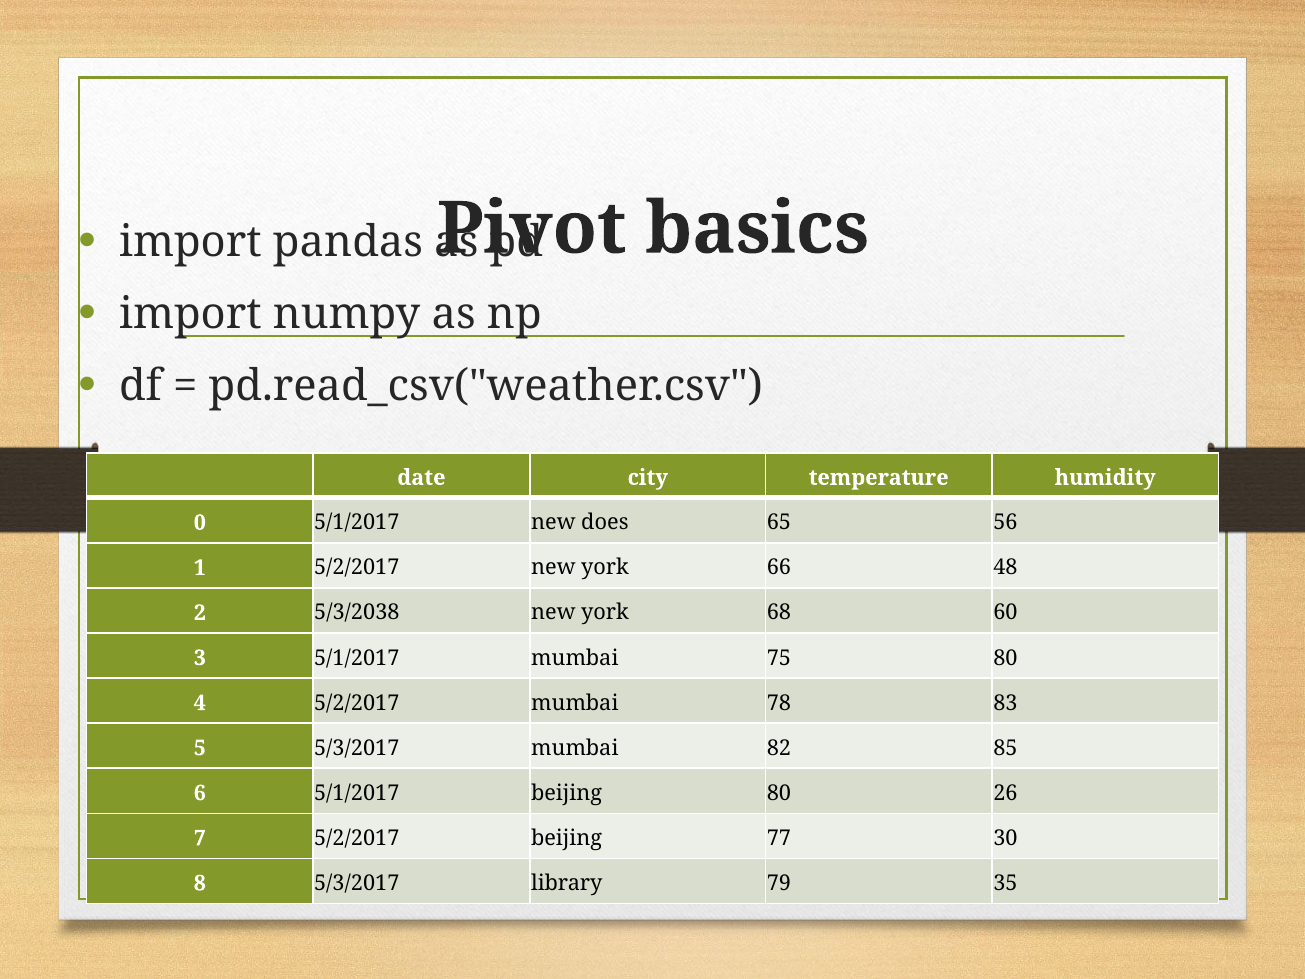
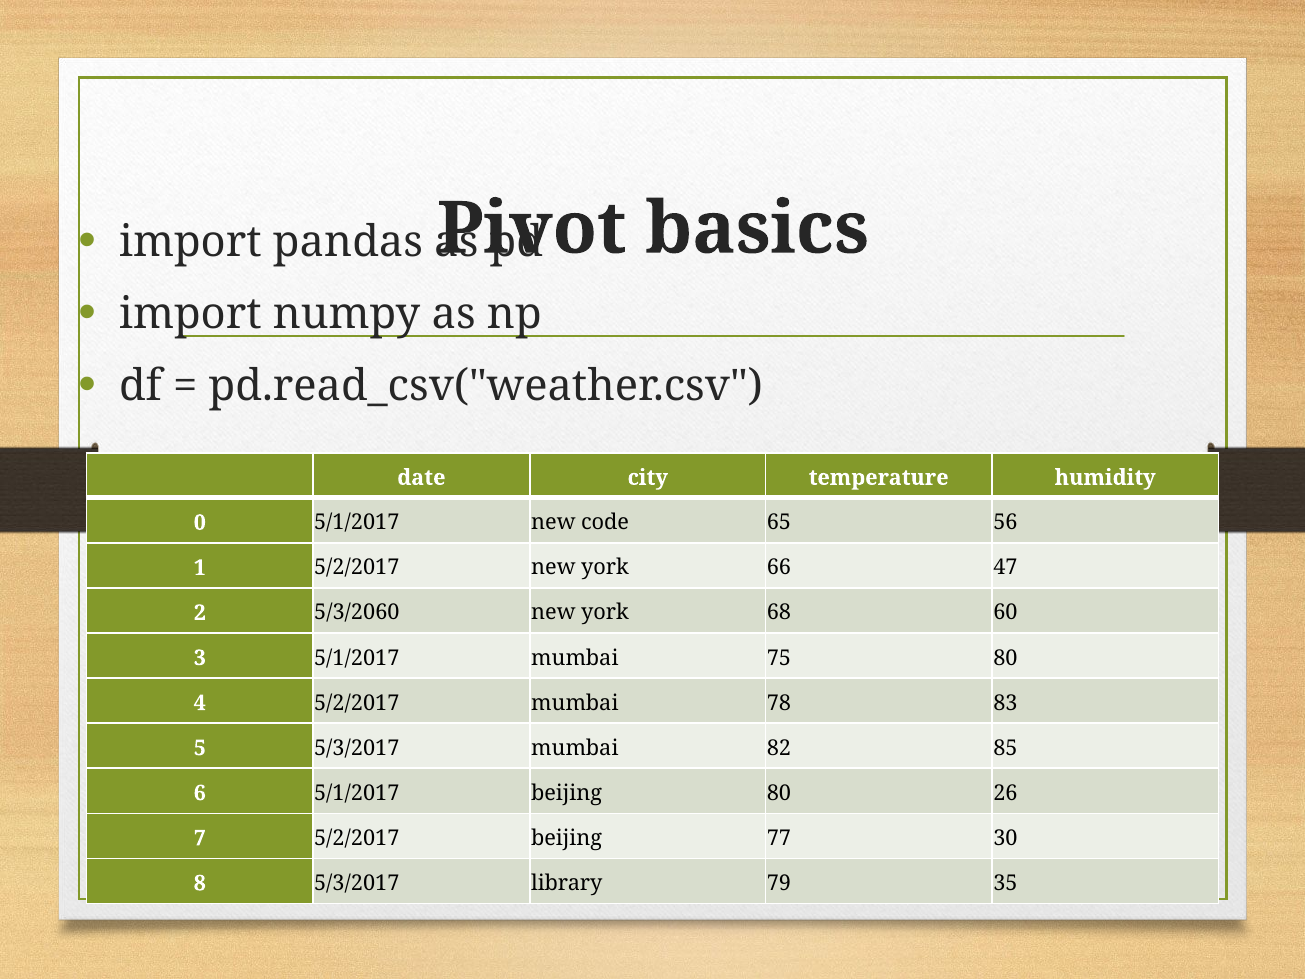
does: does -> code (605, 523)
48: 48 -> 47 (1005, 568)
5/3/2038: 5/3/2038 -> 5/3/2060 (357, 613)
